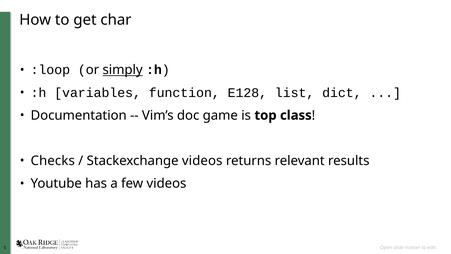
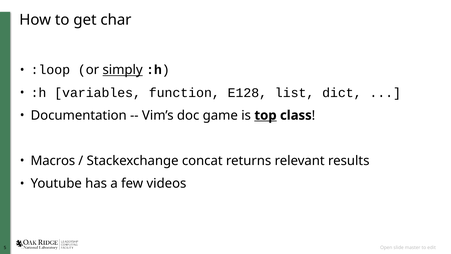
top underline: none -> present (266, 115)
Checks: Checks -> Macros (53, 161)
Stackexchange videos: videos -> concat (202, 161)
